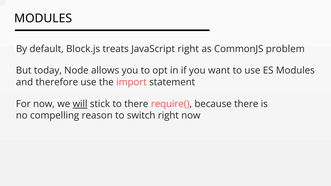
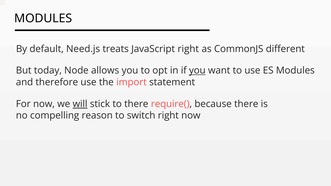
Block.js: Block.js -> Need.js (83, 49)
problem: problem -> different (285, 49)
you underline: none -> present (197, 71)
